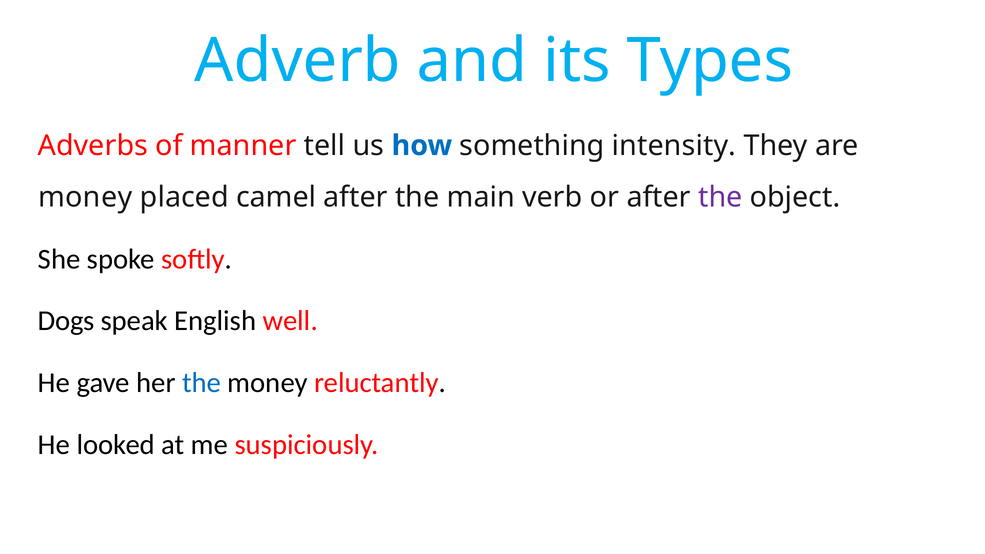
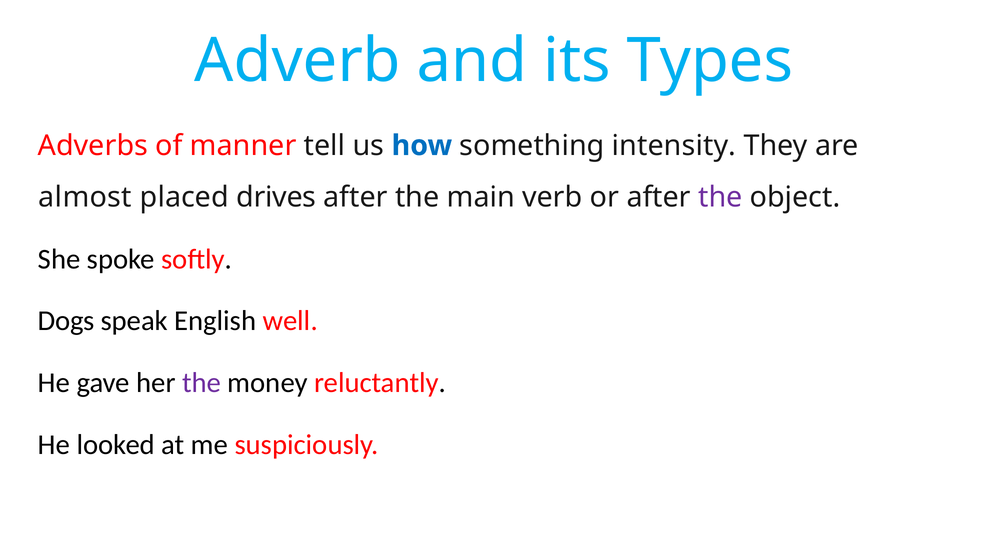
money: money -> almost (85, 197)
camel: camel -> drives (276, 197)
the colour: blue -> purple (202, 383)
